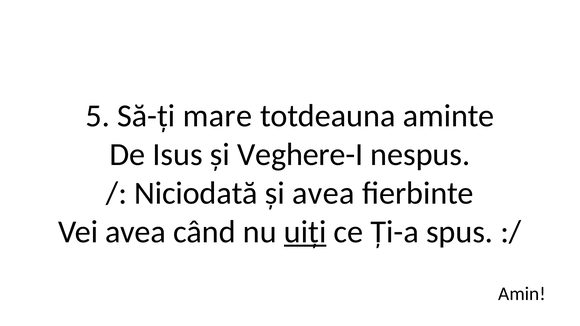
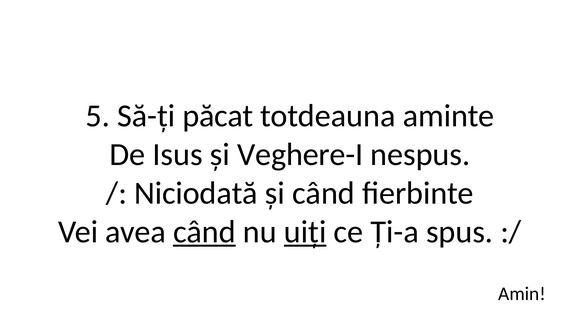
mare: mare -> păcat (218, 116)
și avea: avea -> când (323, 193)
când underline: none -> present (204, 232)
